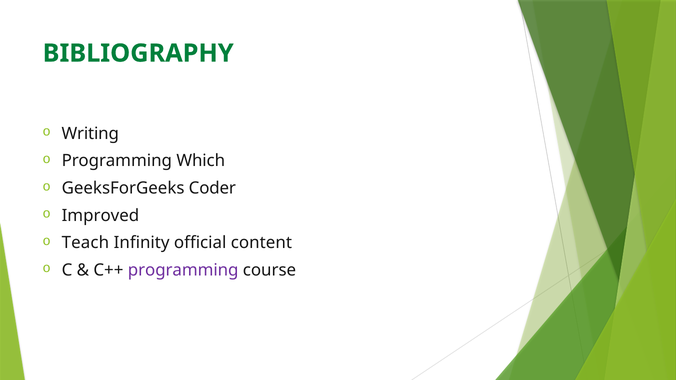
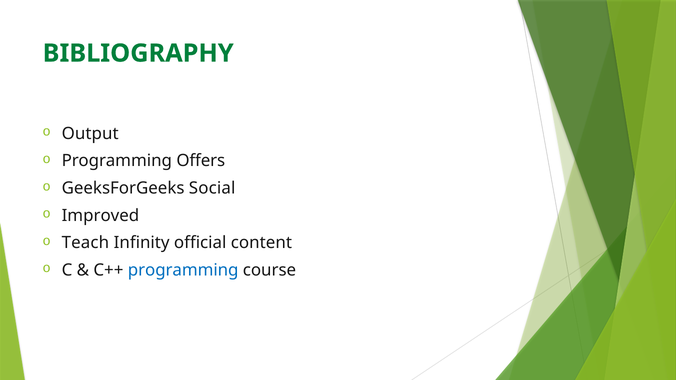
Writing: Writing -> Output (90, 134)
Which: Which -> Offers (201, 161)
Coder: Coder -> Social (212, 188)
programming colour: purple -> blue (183, 270)
